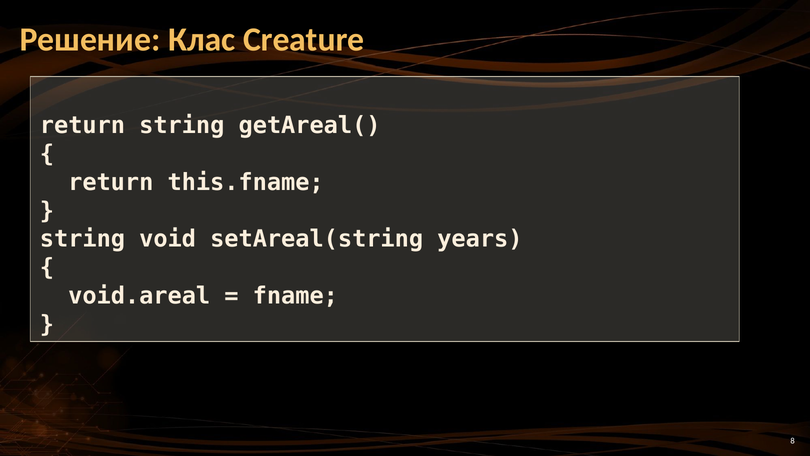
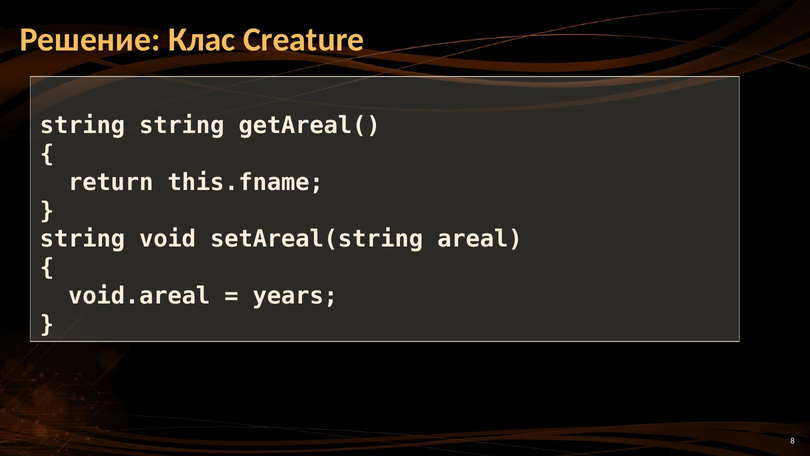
return: return -> string (82, 125)
years: years -> areal (480, 239)
fname: fname -> years (295, 296)
